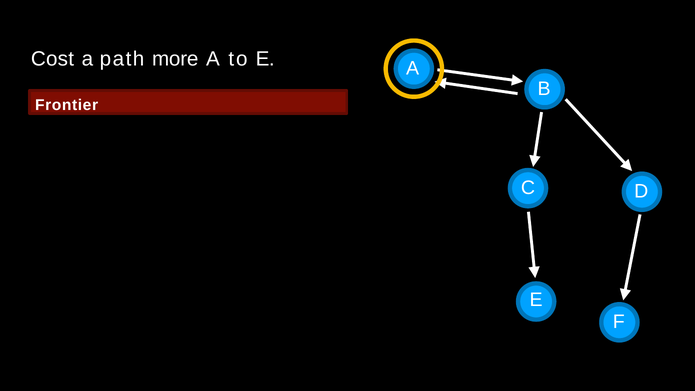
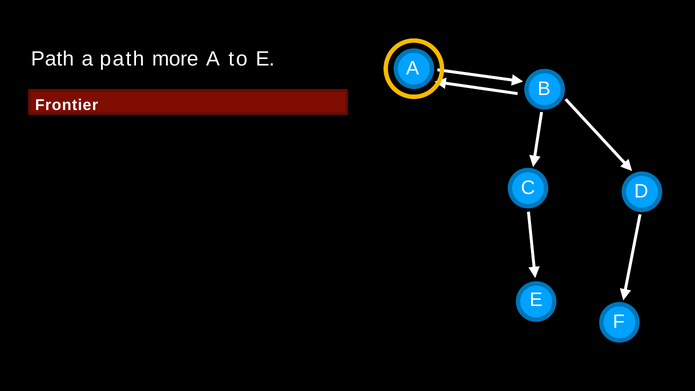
Cost: Cost -> Path (52, 59)
